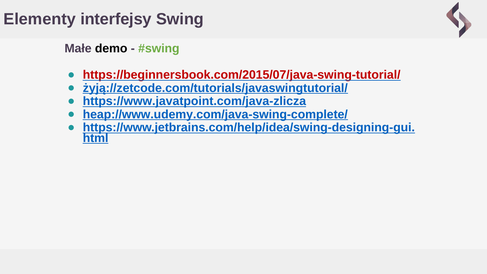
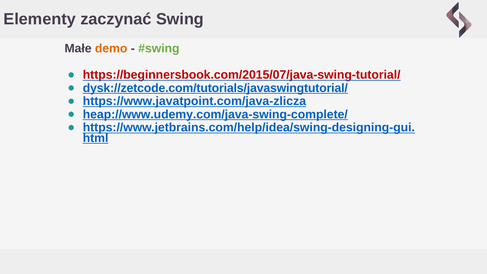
interfejsy: interfejsy -> zaczynać (116, 19)
demo colour: black -> orange (111, 49)
żyją://zetcode.com/tutorials/javaswingtutorial/: żyją://zetcode.com/tutorials/javaswingtutorial/ -> dysk://zetcode.com/tutorials/javaswingtutorial/ (215, 88)
